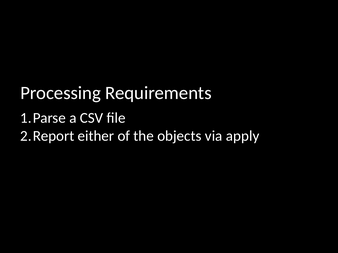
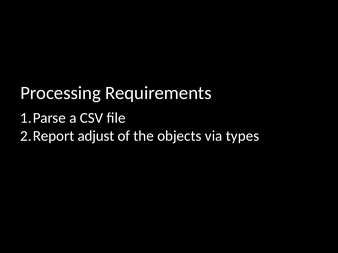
either: either -> adjust (96, 136)
apply: apply -> types (243, 136)
